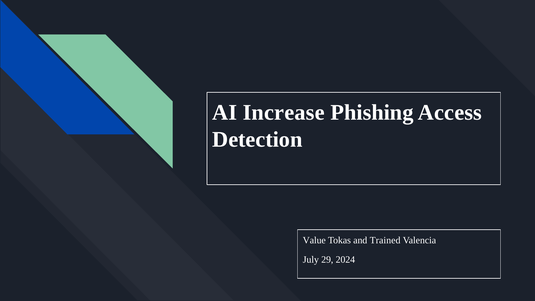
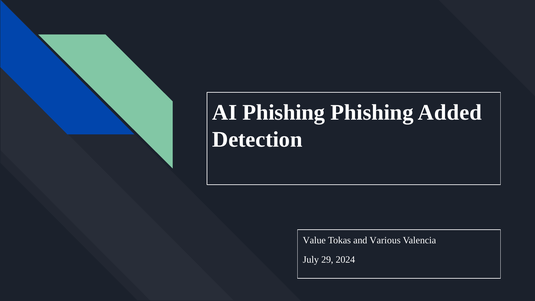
AI Increase: Increase -> Phishing (284, 113)
Access: Access -> Added (450, 113)
Trained: Trained -> Various (385, 240)
